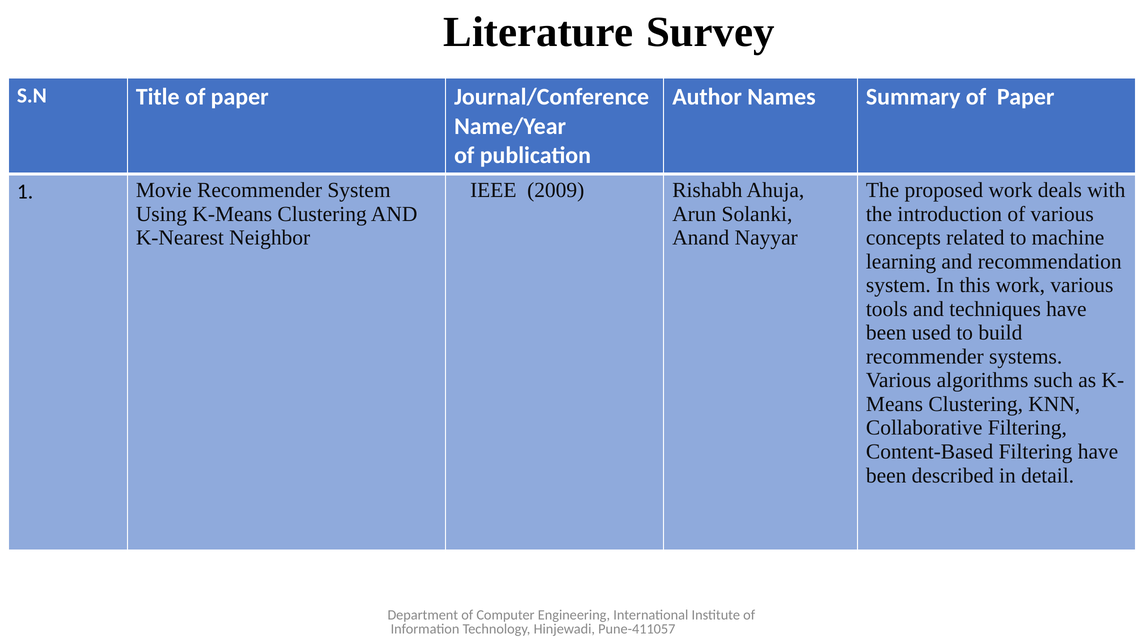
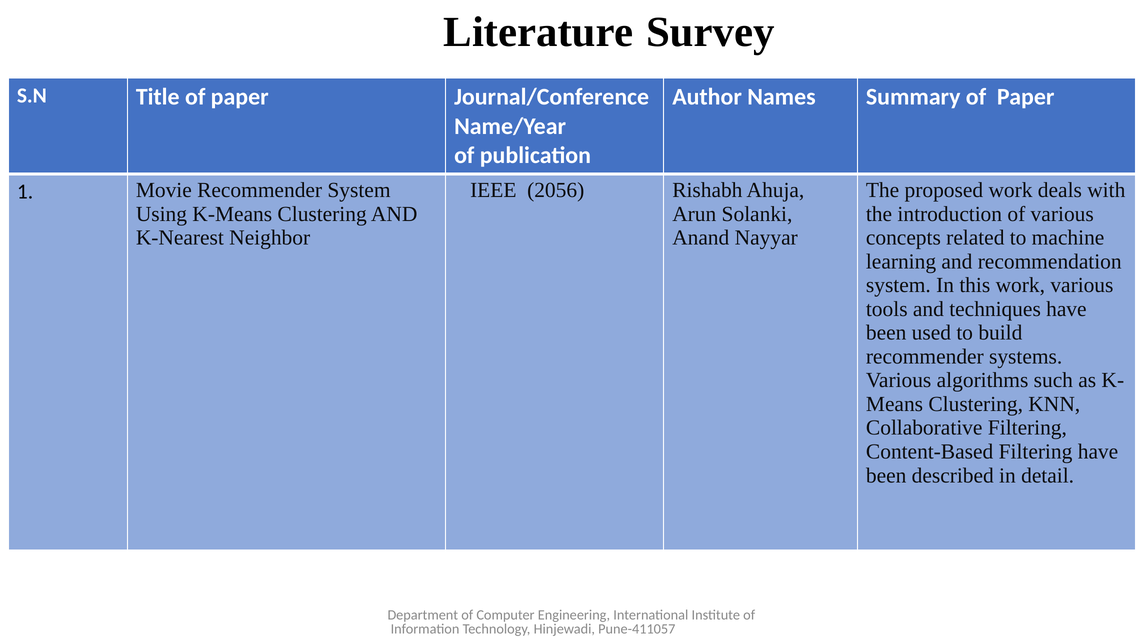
2009: 2009 -> 2056 (556, 190)
